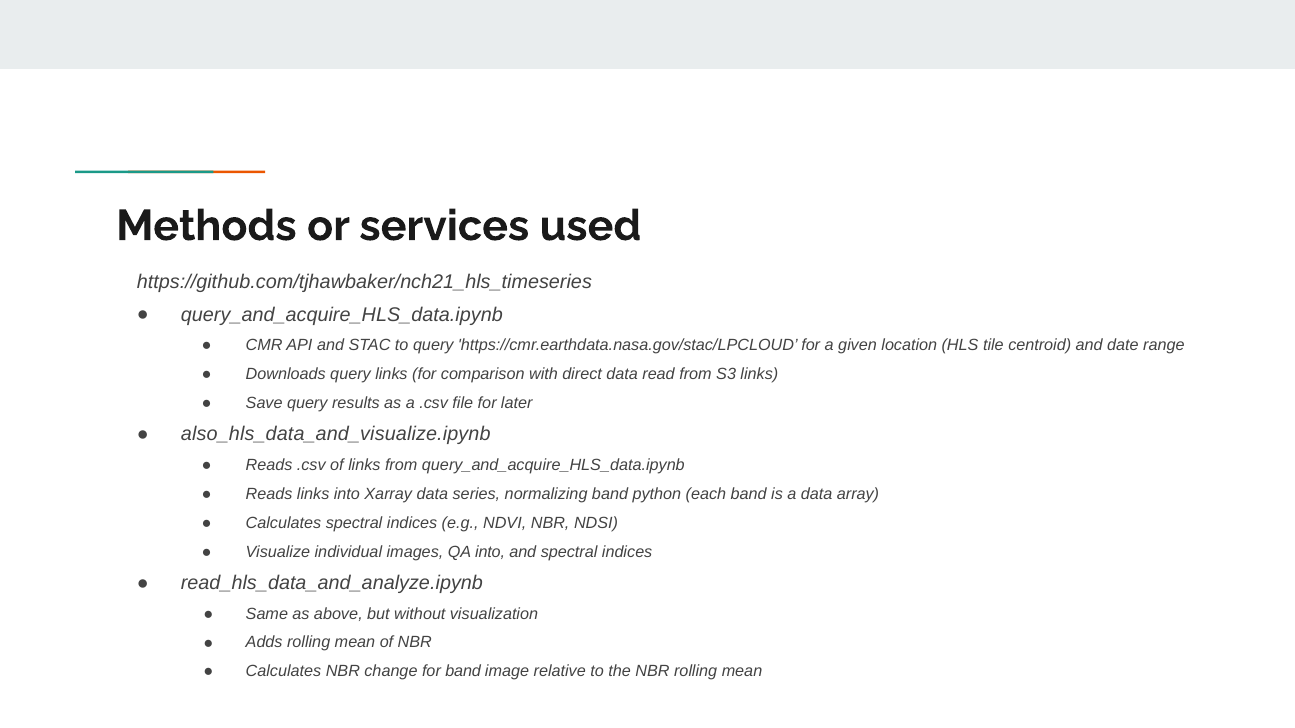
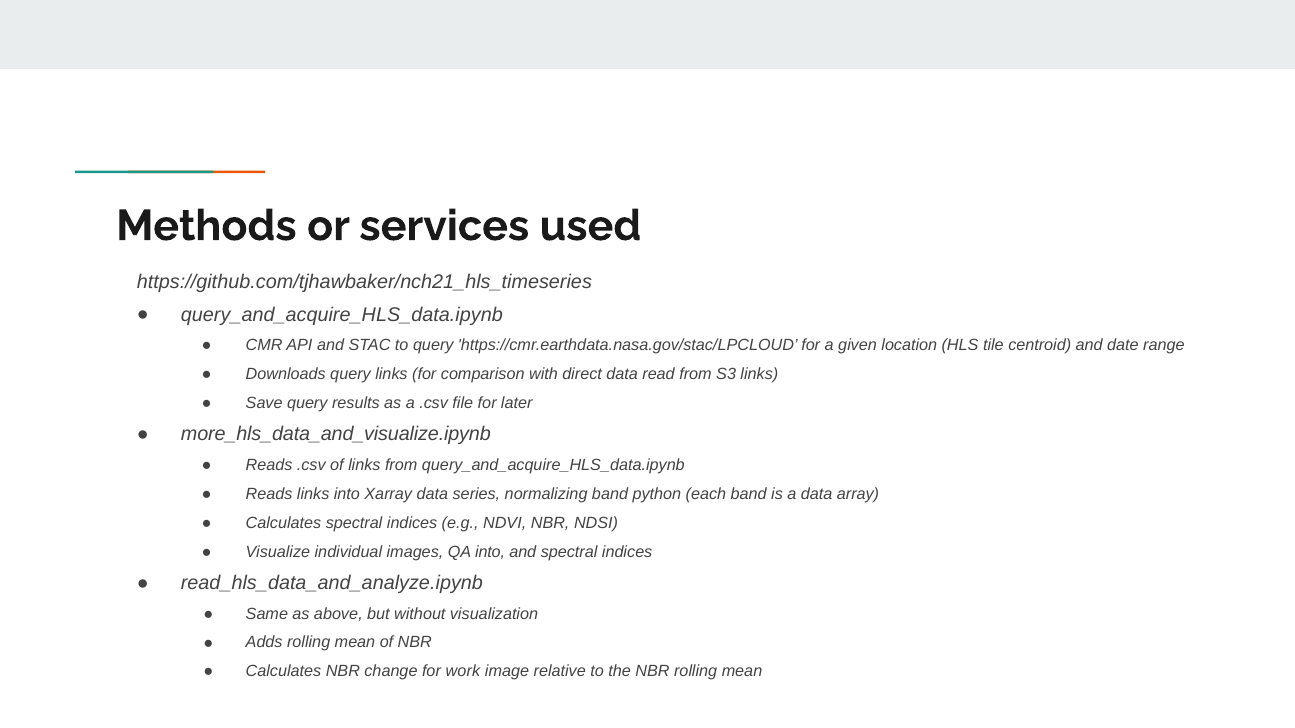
also_hls_data_and_visualize.ipynb: also_hls_data_and_visualize.ipynb -> more_hls_data_and_visualize.ipynb (336, 435)
for band: band -> work (463, 672)
